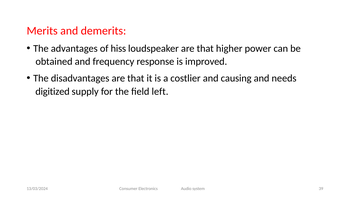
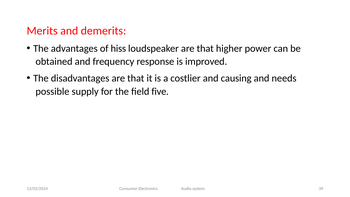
digitized: digitized -> possible (52, 91)
left: left -> five (160, 91)
